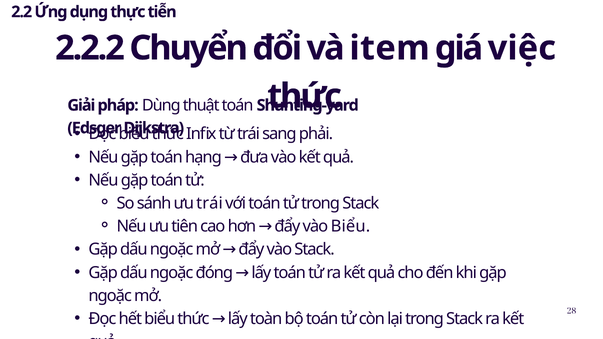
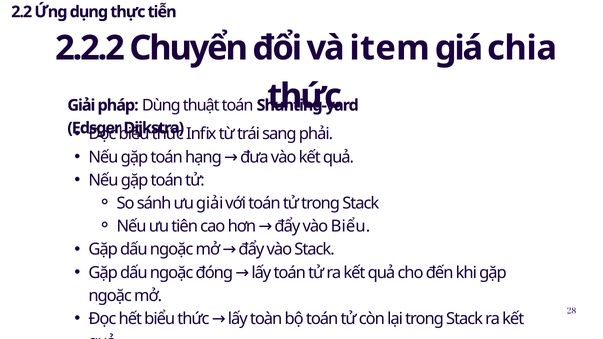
việc: việc -> chia (522, 48)
ưu trái: trái -> giải (210, 203)
